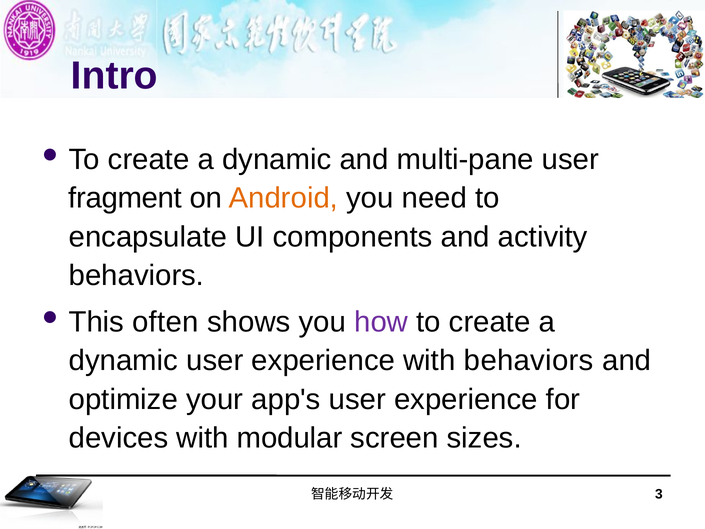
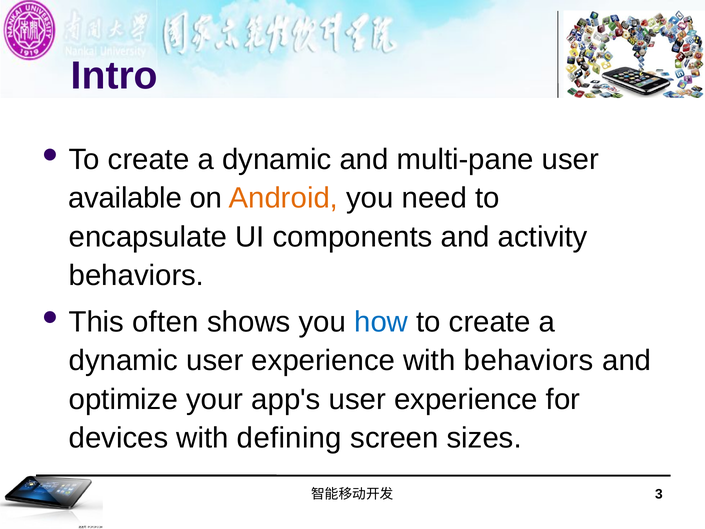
fragment: fragment -> available (125, 198)
how colour: purple -> blue (381, 322)
modular: modular -> defining (289, 438)
